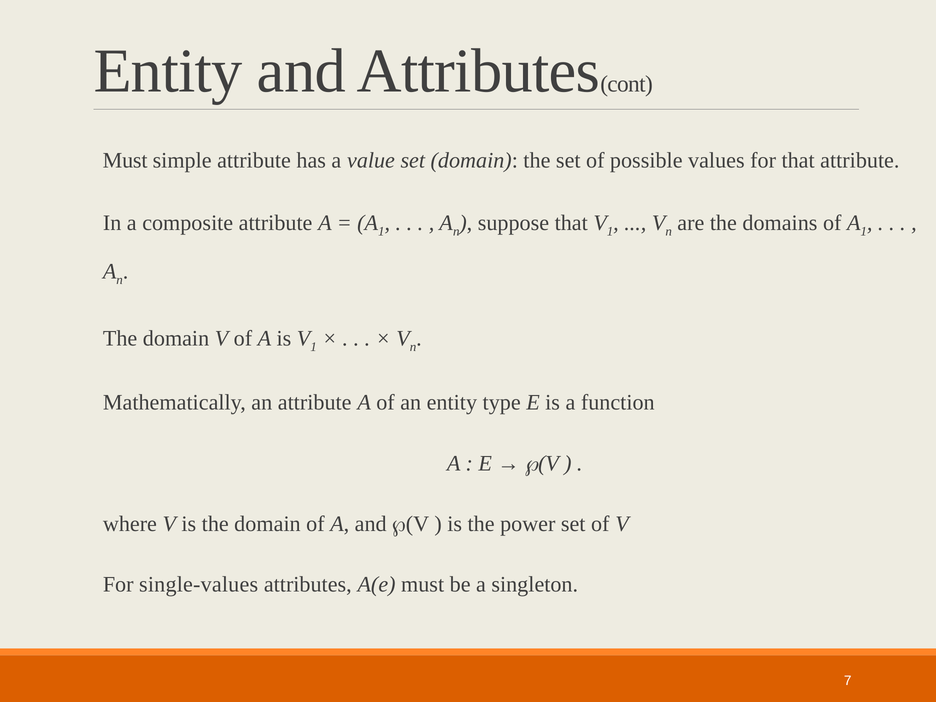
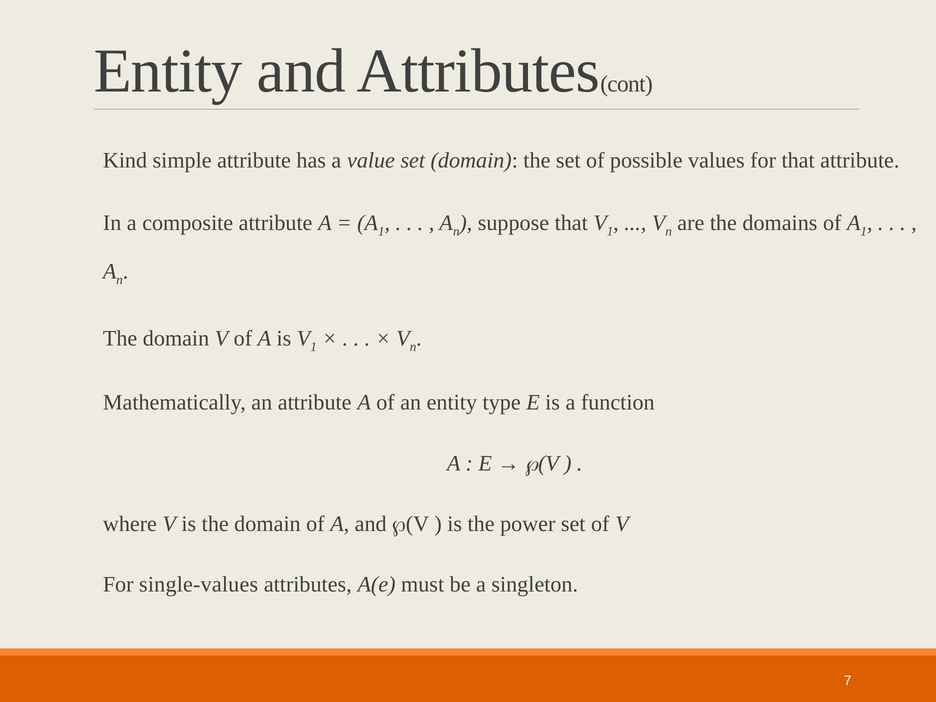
Must: Must -> Kind (125, 160)
